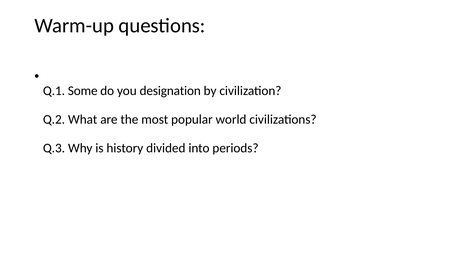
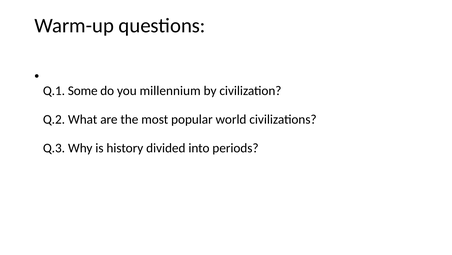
designation: designation -> millennium (170, 91)
